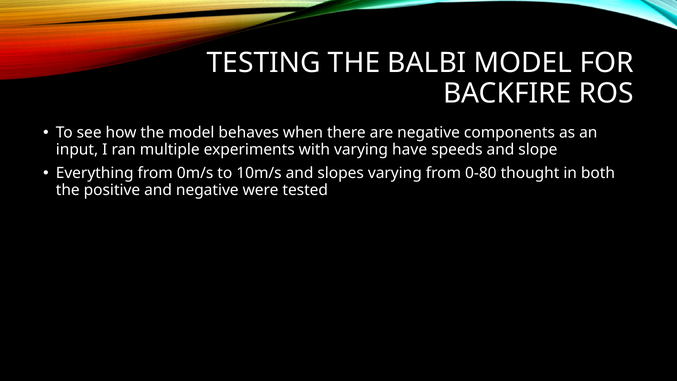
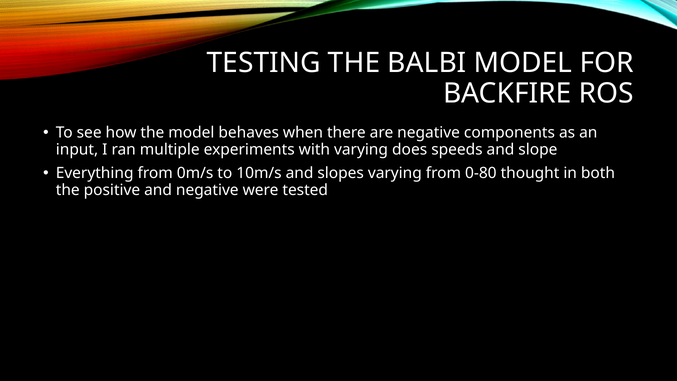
have: have -> does (410, 149)
